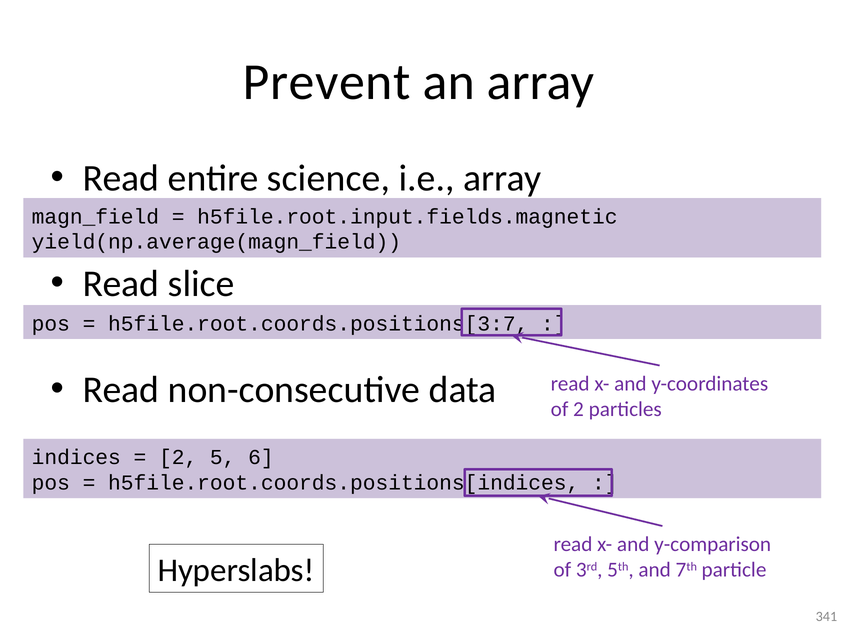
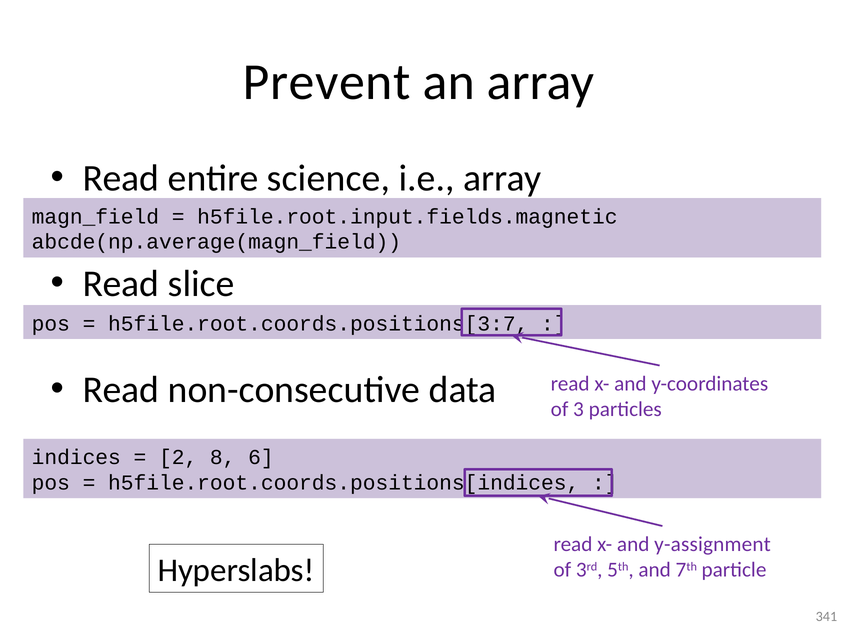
yield(np.average(magn_field: yield(np.average(magn_field -> abcde(np.average(magn_field (216, 242)
of 2: 2 -> 3 (578, 409)
5: 5 -> 8 (223, 457)
y-comparison: y-comparison -> y-assignment (713, 544)
